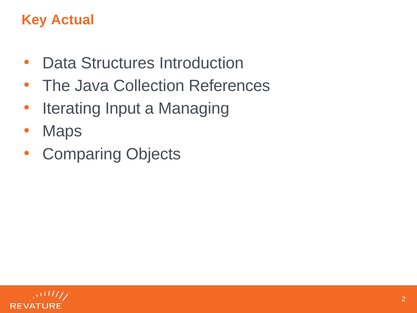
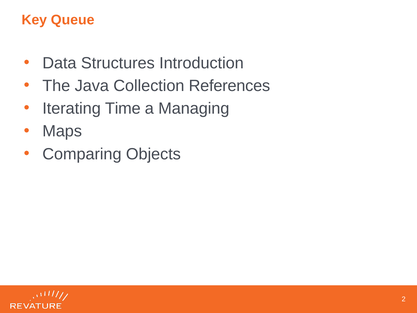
Actual: Actual -> Queue (73, 20)
Input: Input -> Time (123, 108)
